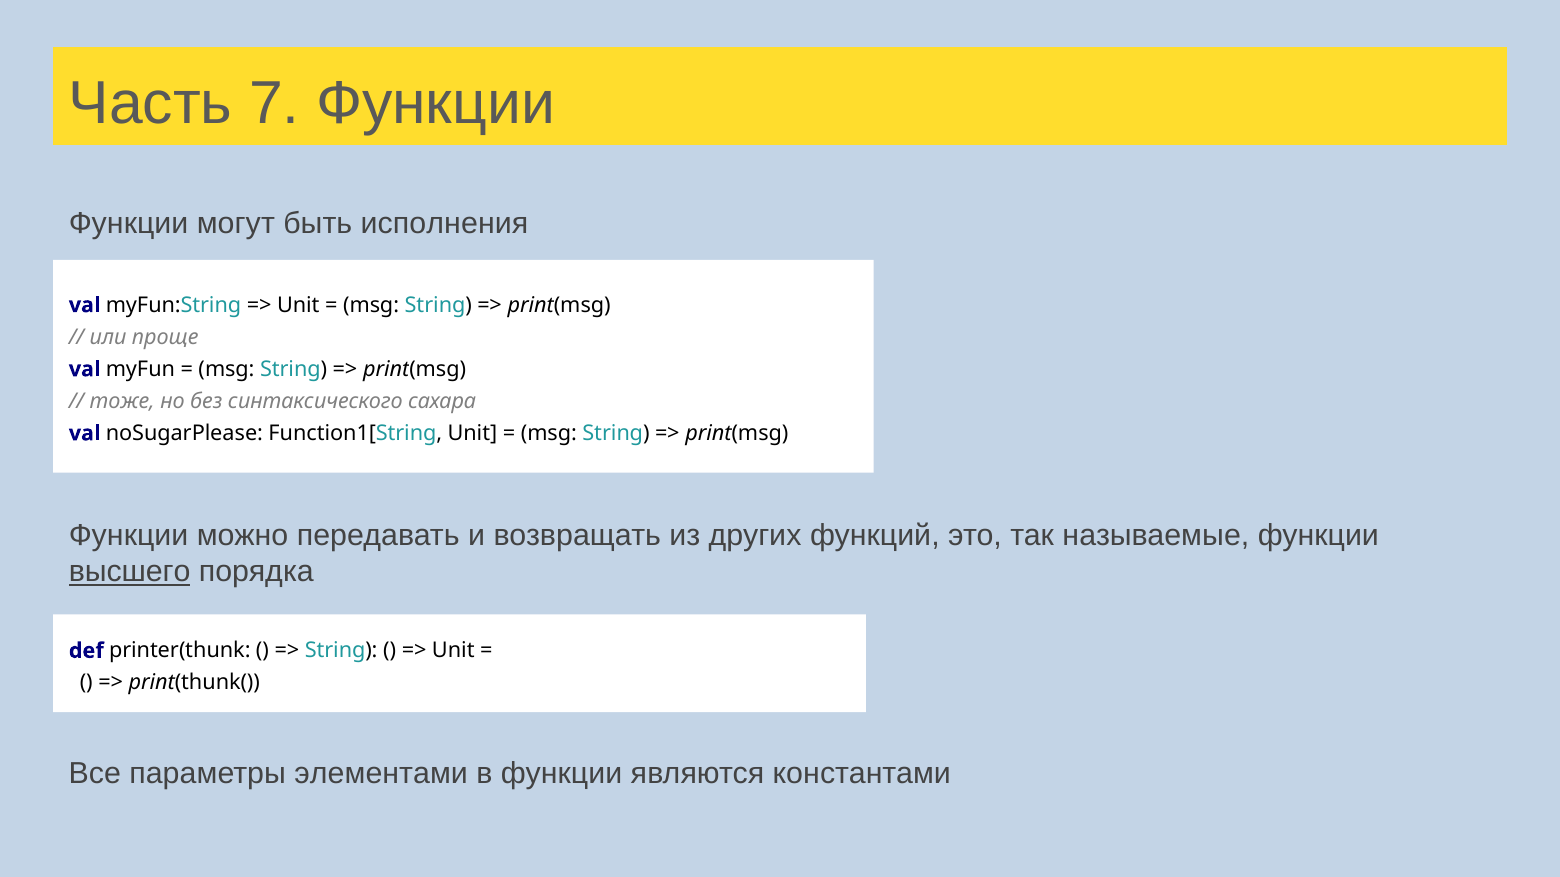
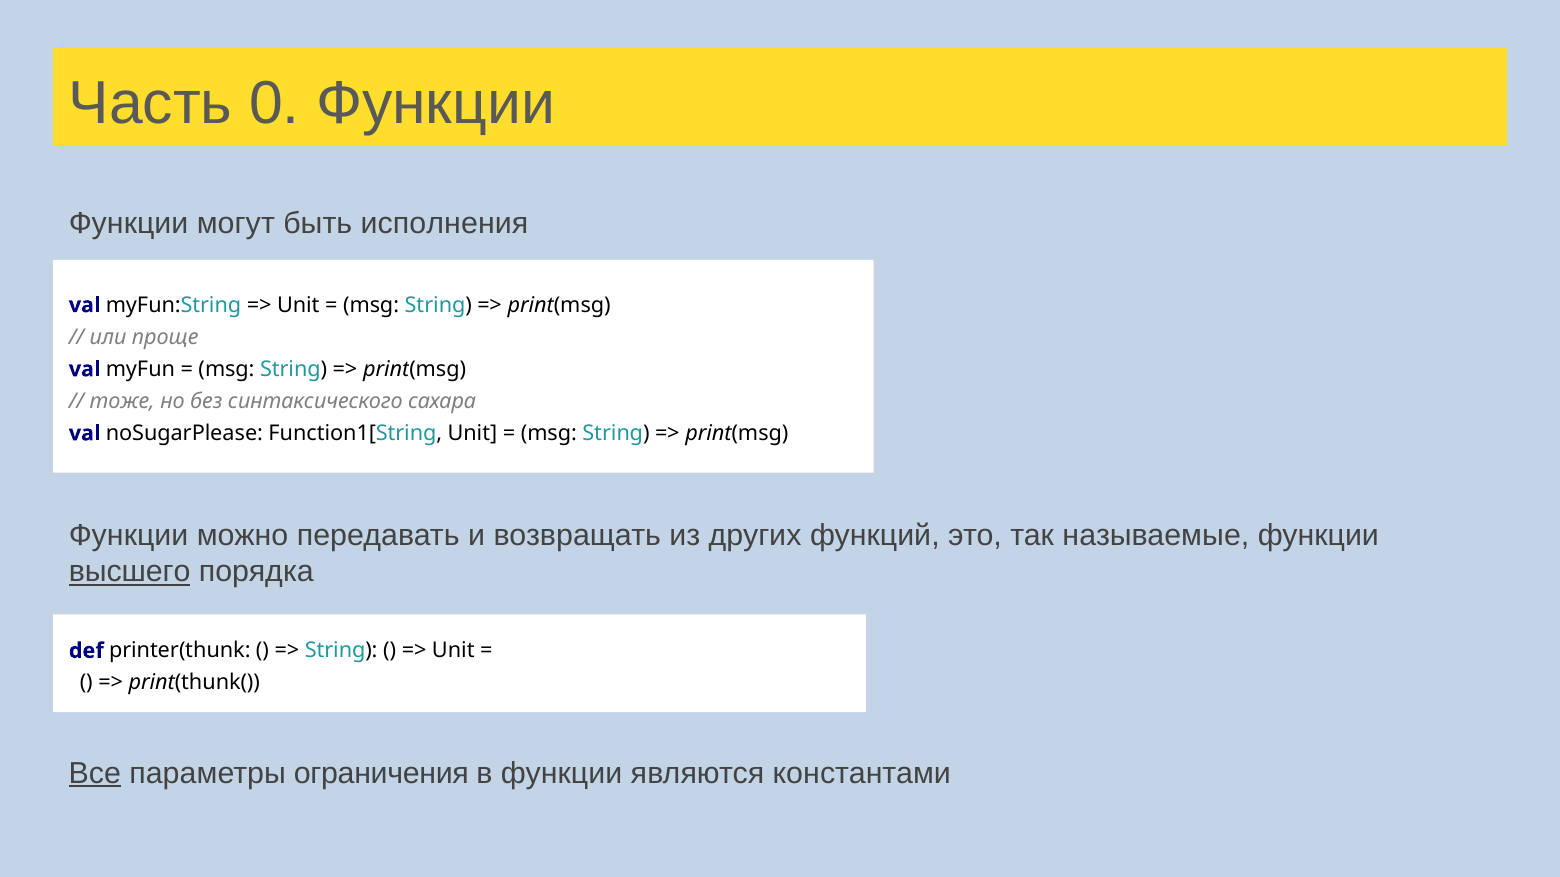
7: 7 -> 0 (274, 103)
Все underline: none -> present (95, 774)
элементами: элементами -> ограничения (381, 774)
